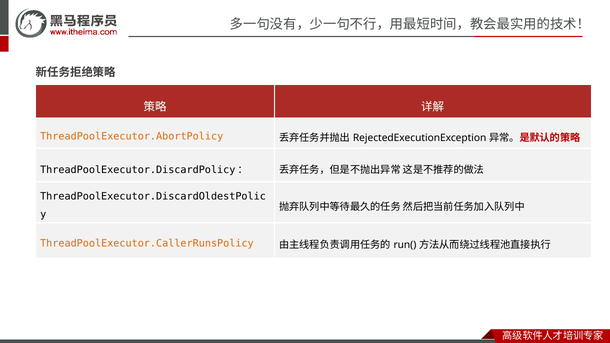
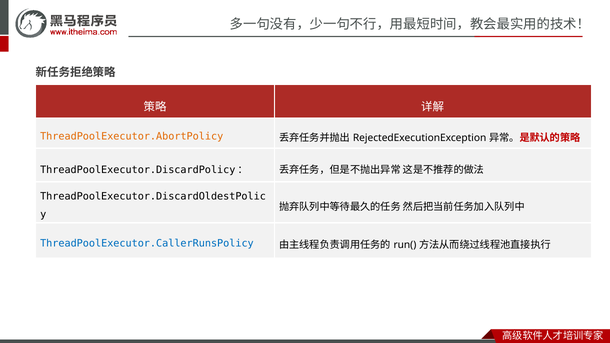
ThreadPoolExecutor.CallerRunsPolicy colour: orange -> blue (147, 243)
